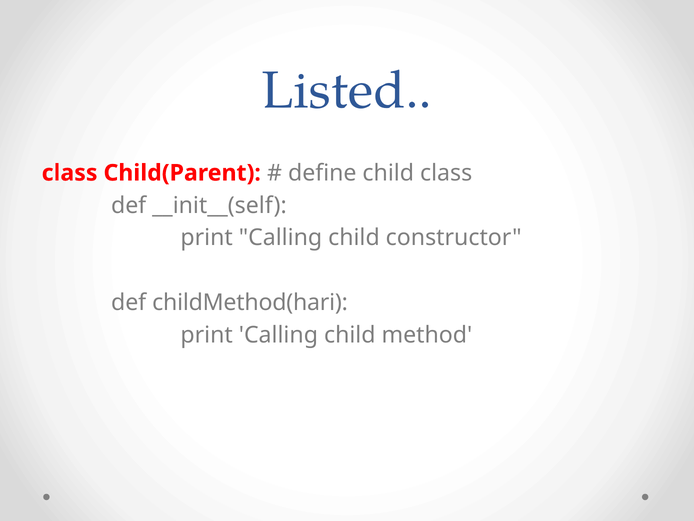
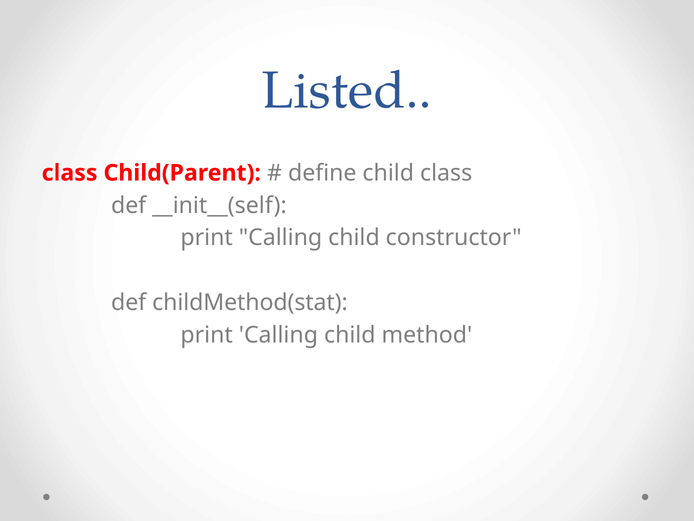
childMethod(hari: childMethod(hari -> childMethod(stat (250, 302)
